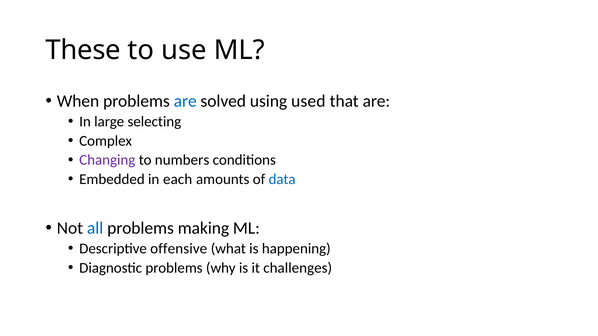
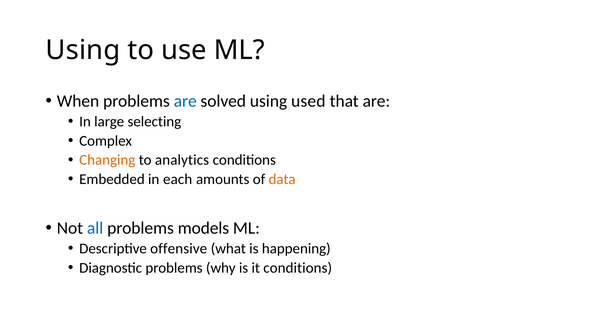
These: These -> Using (83, 50)
Changing colour: purple -> orange (107, 160)
numbers: numbers -> analytics (182, 160)
data colour: blue -> orange (282, 179)
making: making -> models (203, 228)
it challenges: challenges -> conditions (298, 268)
